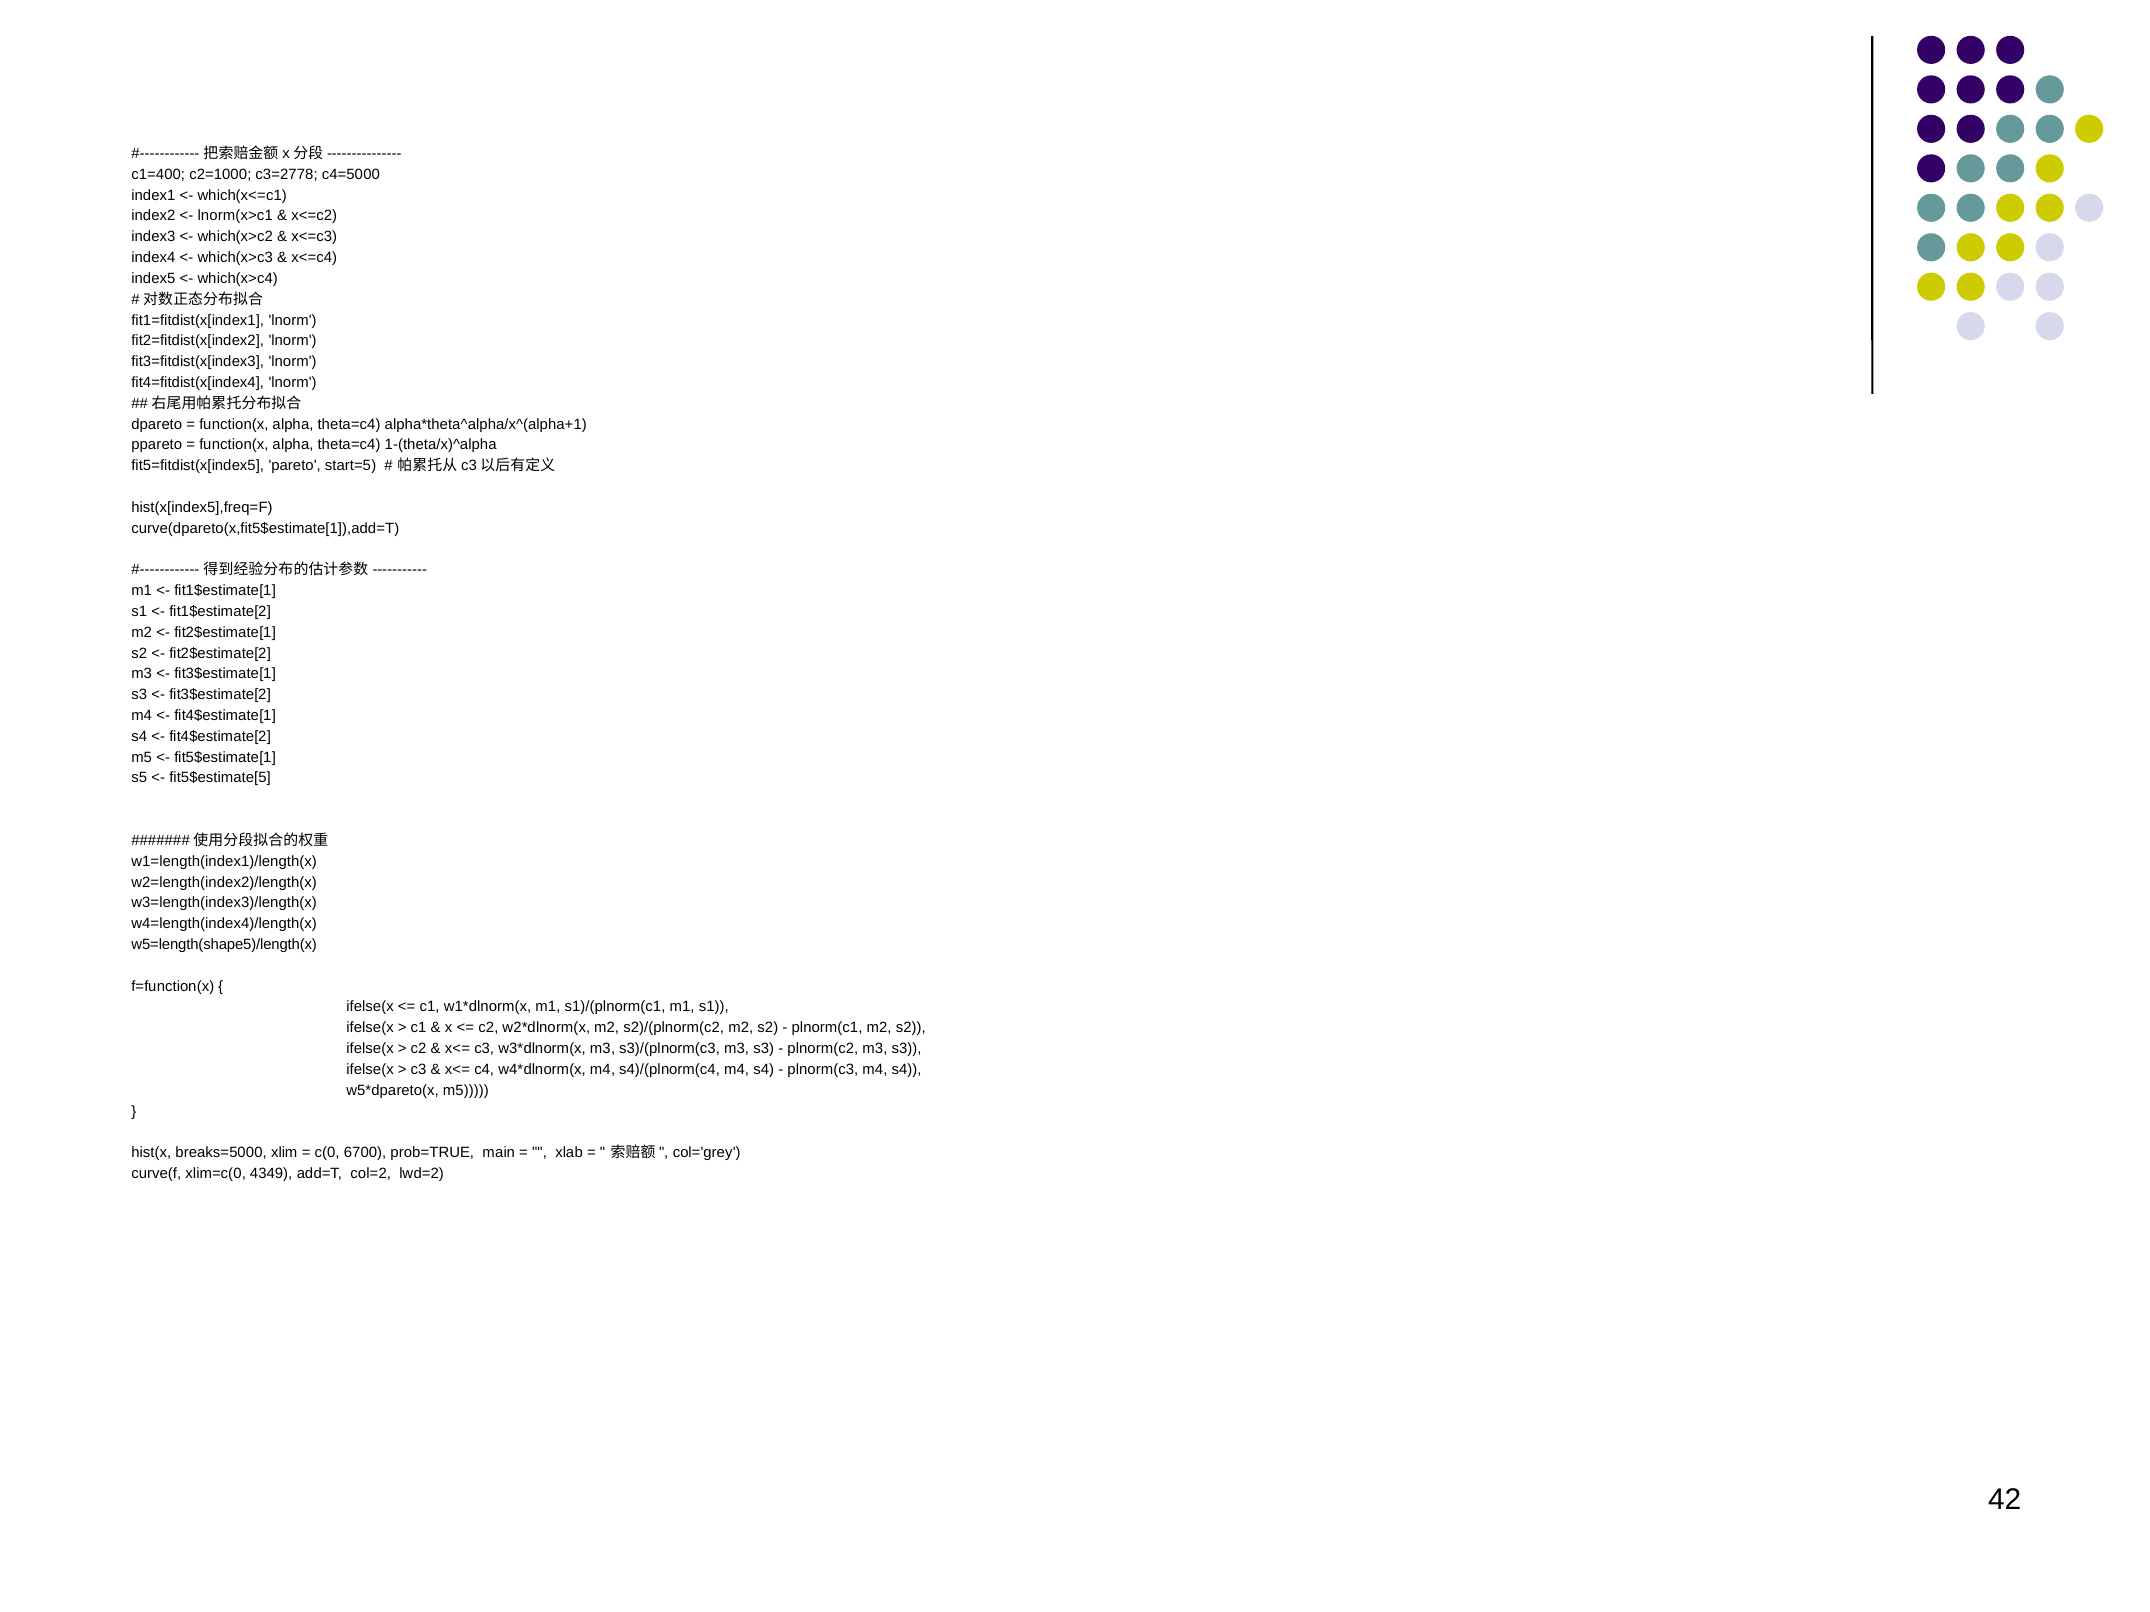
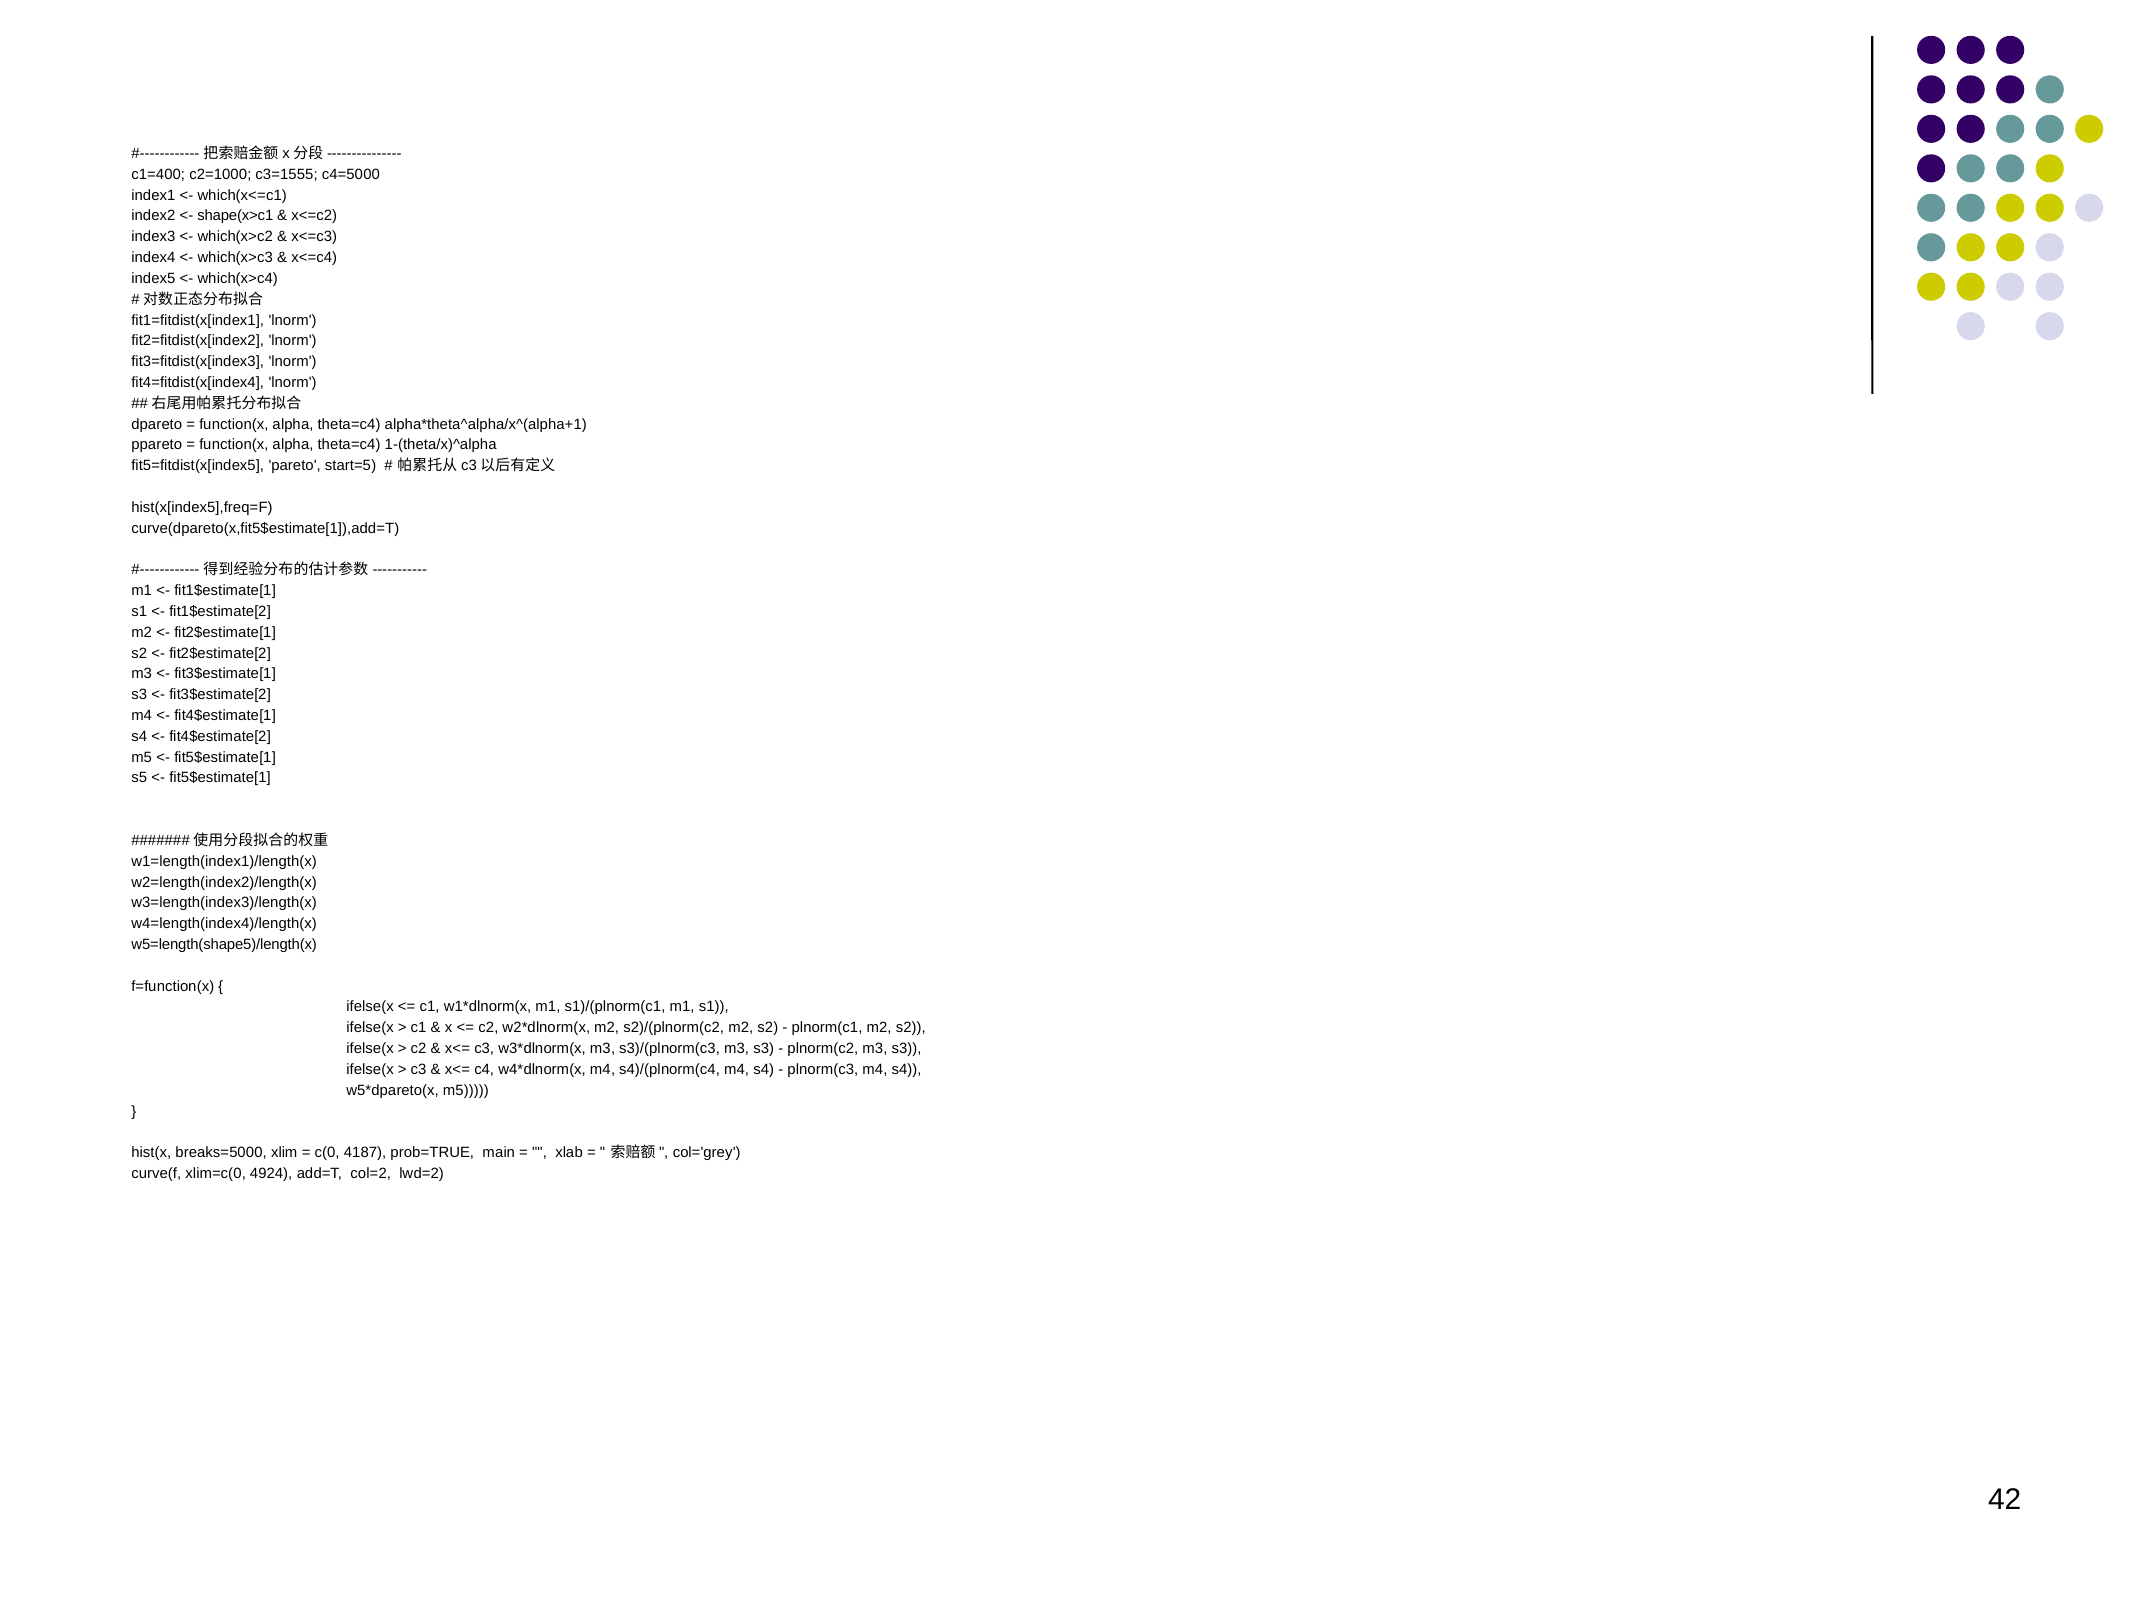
c3=2778: c3=2778 -> c3=1555 (287, 174)
lnorm(x>c1: lnorm(x>c1 -> shape(x>c1 (235, 216)
fit5$estimate[5: fit5$estimate[5 -> fit5$estimate[1 (220, 778)
6700: 6700 -> 4187 (365, 1153)
4349: 4349 -> 4924 (271, 1174)
